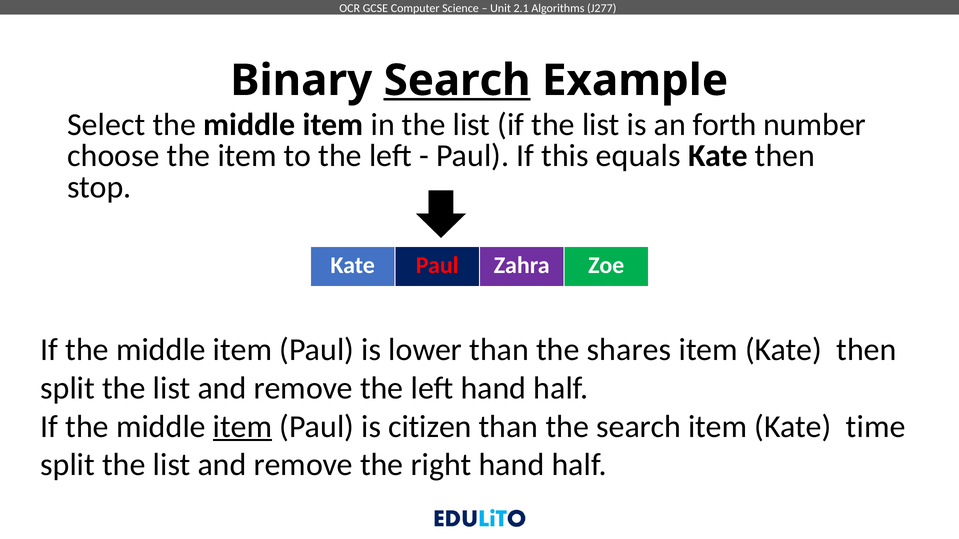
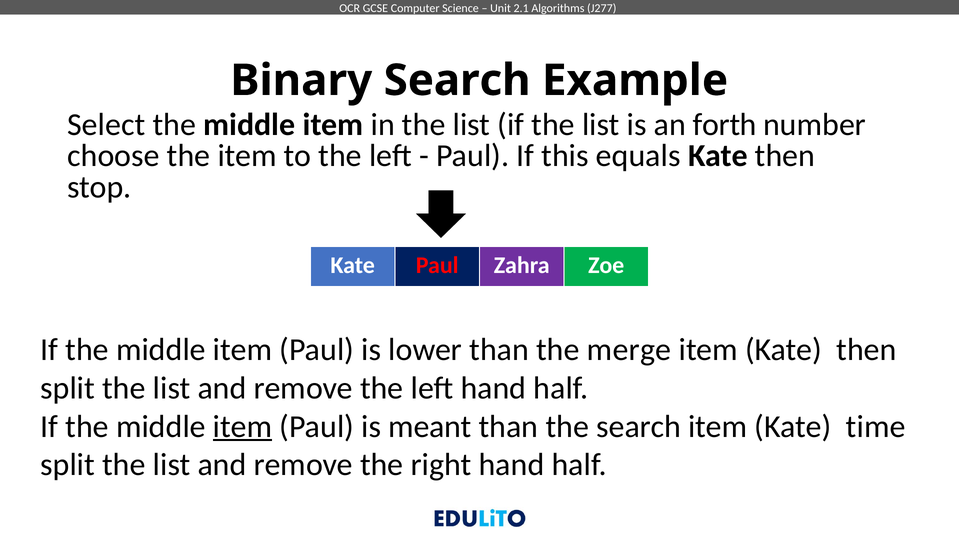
Search underline: present -> none (457, 81)
shares: shares -> merge (629, 350)
citizen: citizen -> meant (430, 427)
